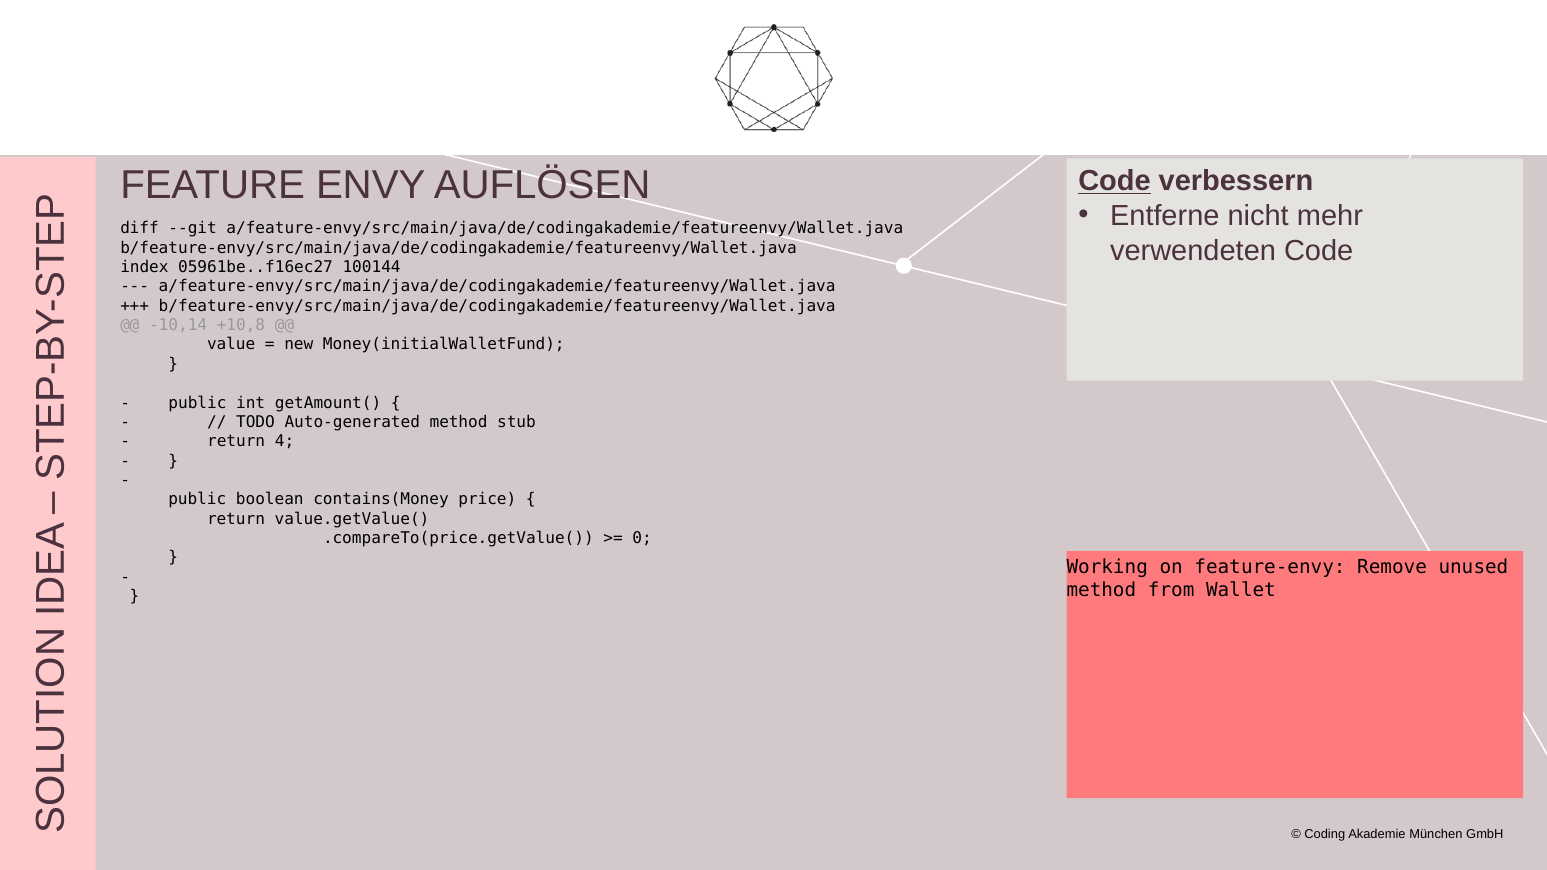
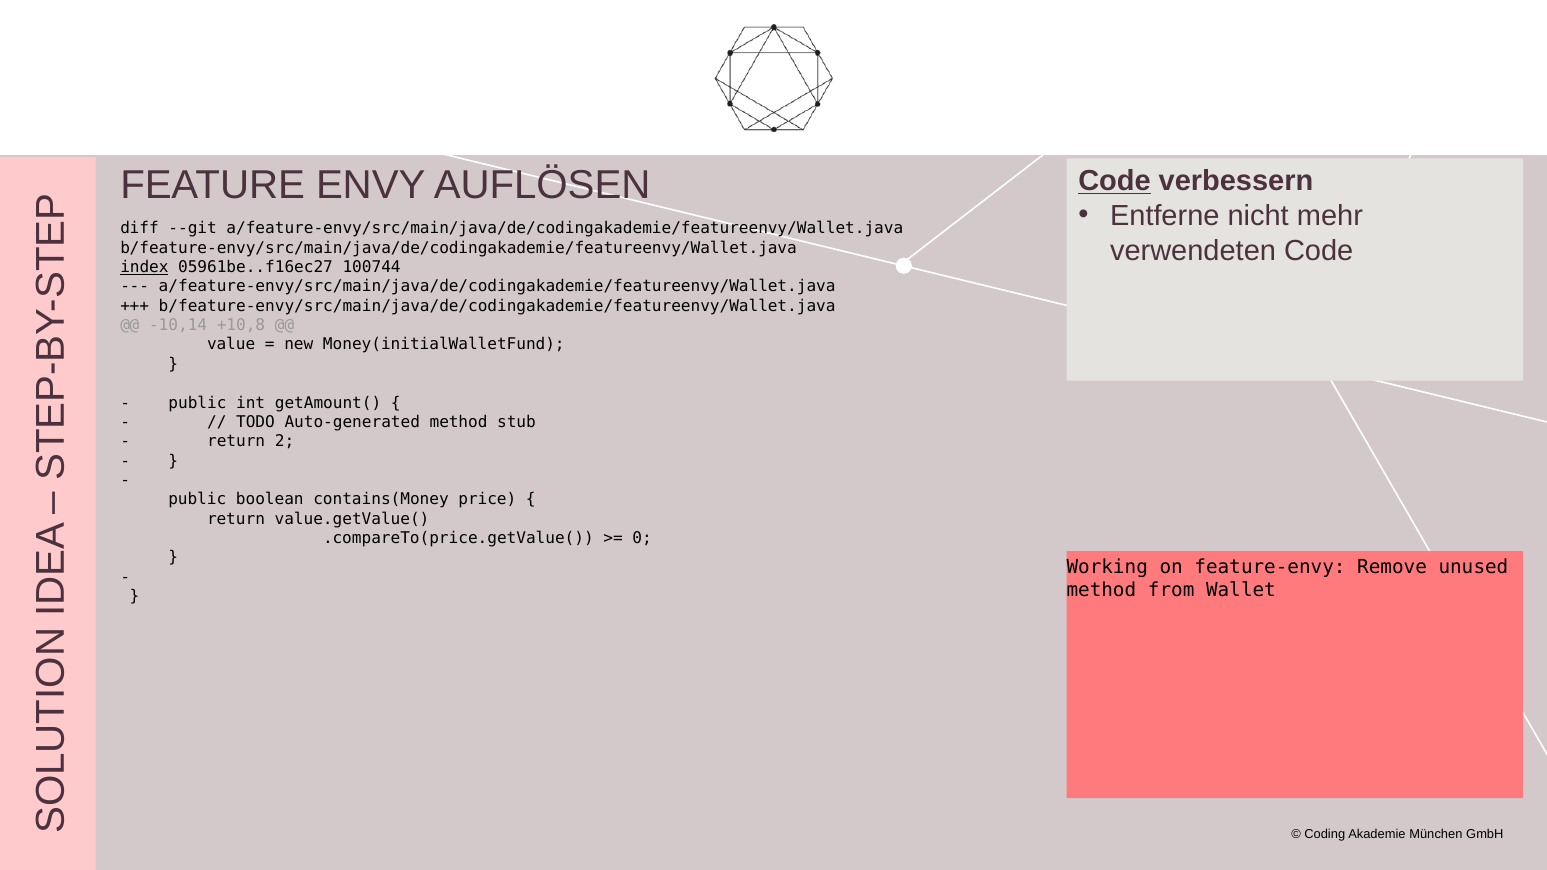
index underline: none -> present (144, 267)
100144: 100144 -> 100744 (372, 267)
4: 4 -> 2 (285, 442)
